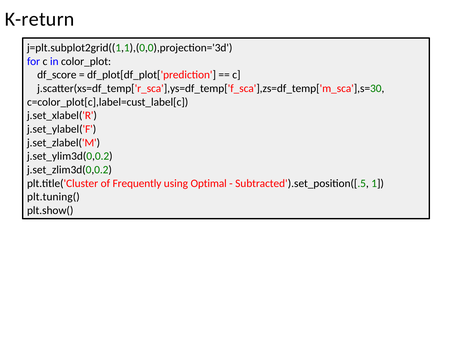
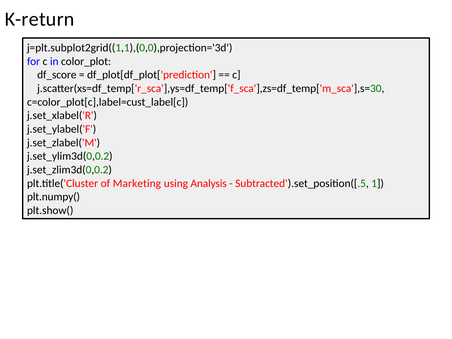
Frequently: Frequently -> Marketing (137, 183)
Optimal: Optimal -> Analysis (209, 183)
plt.tuning(: plt.tuning( -> plt.numpy( (54, 197)
